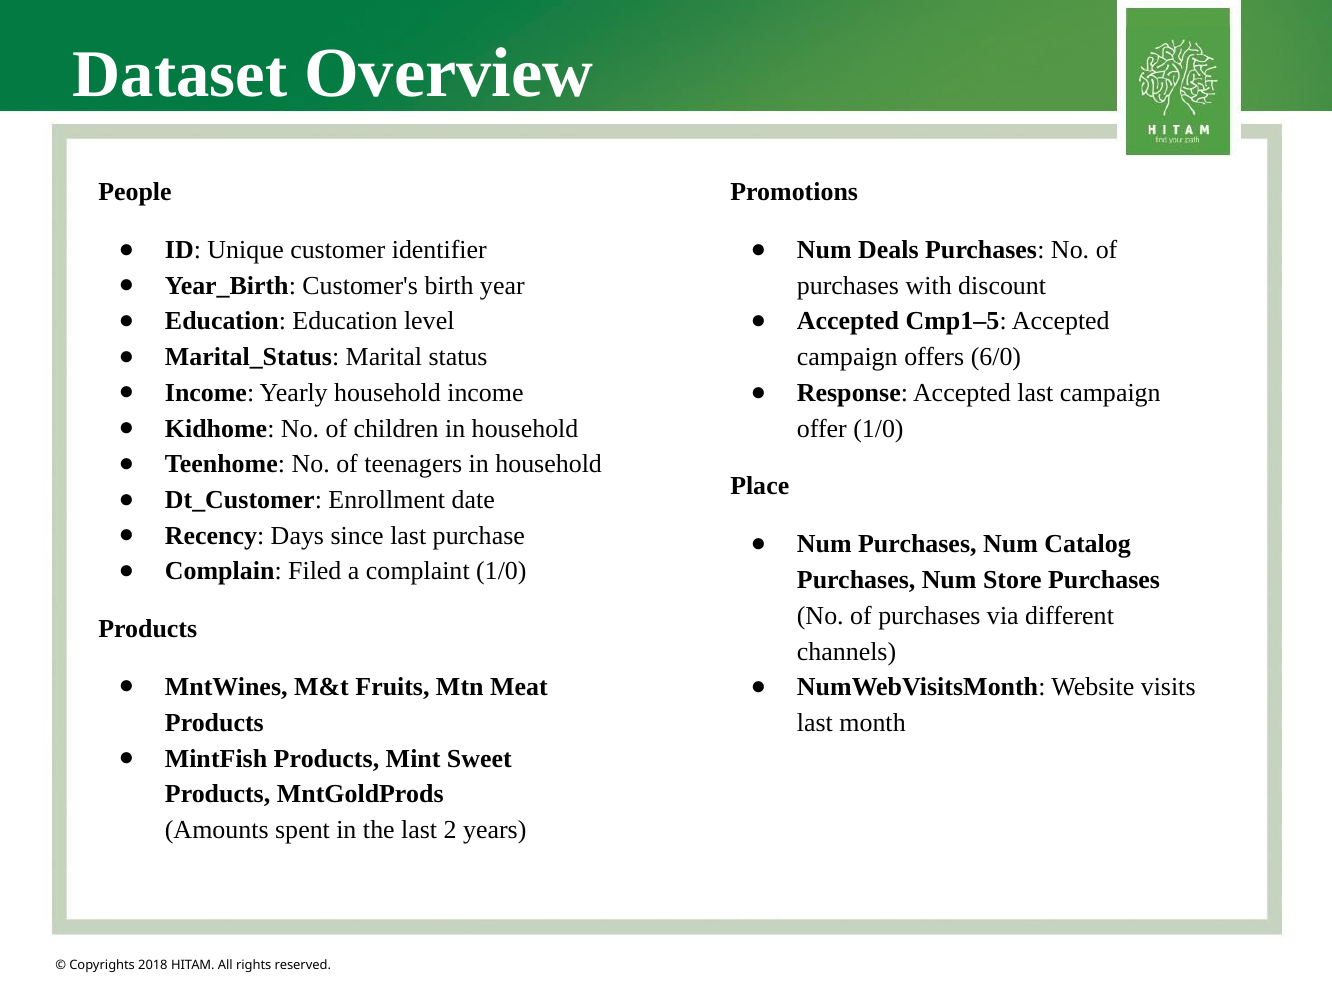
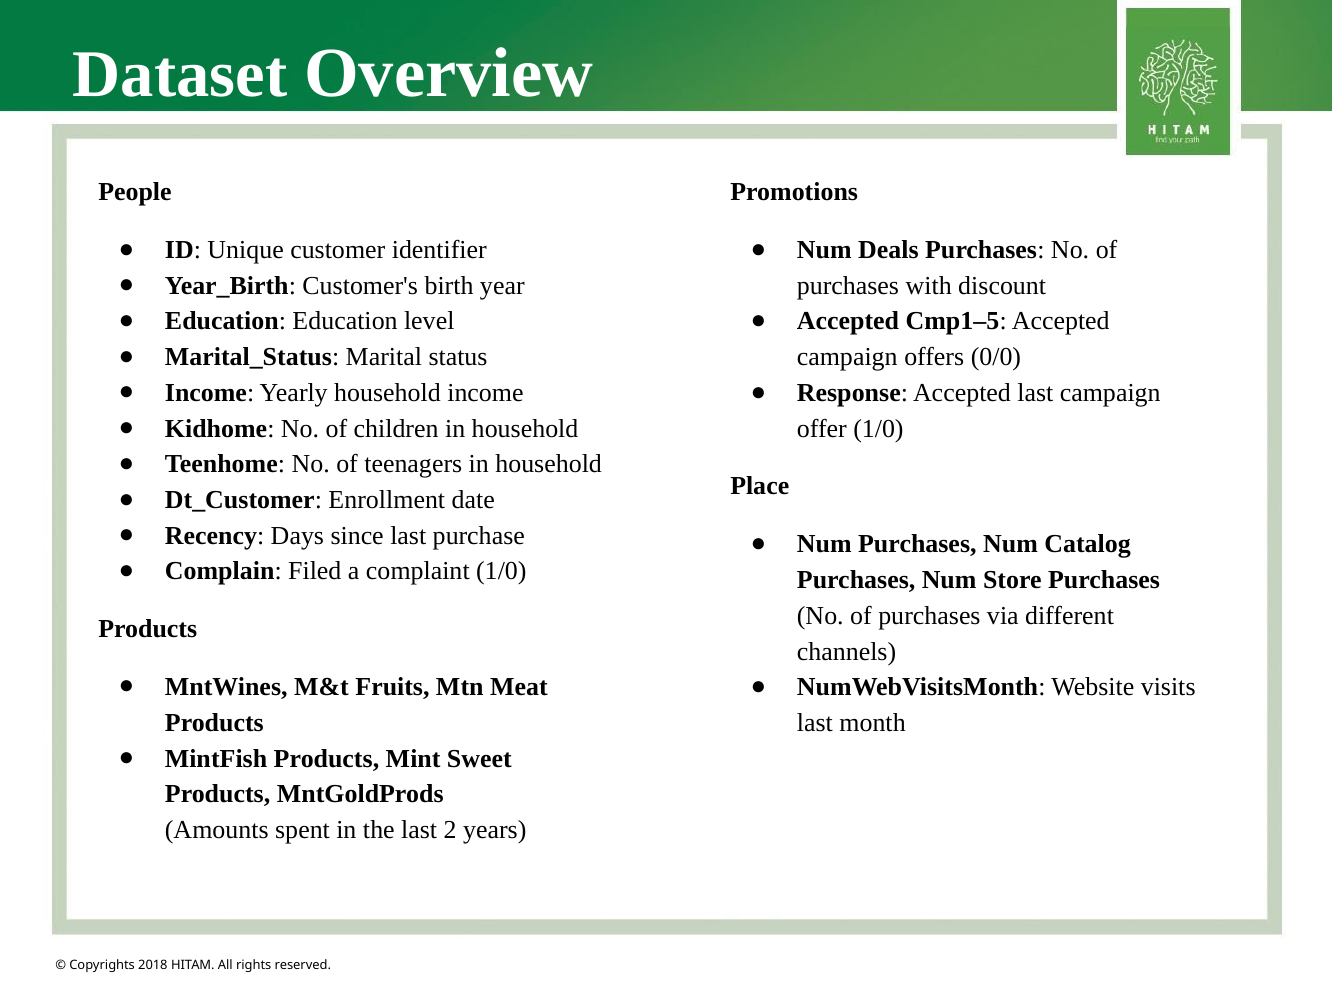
6/0: 6/0 -> 0/0 (996, 357)
